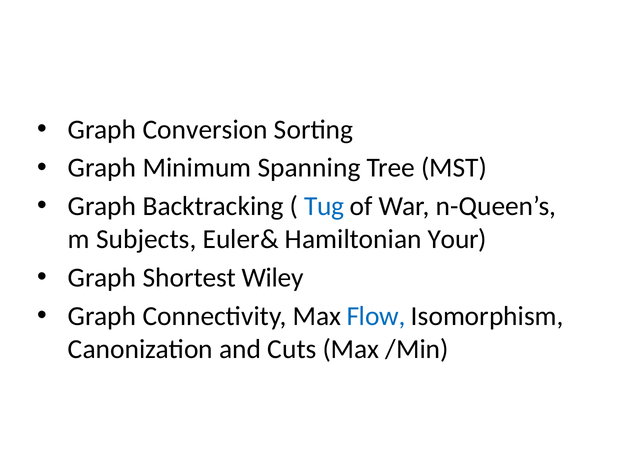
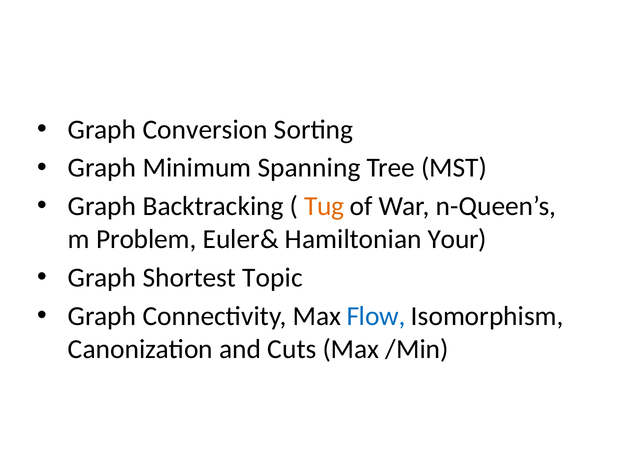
Tug colour: blue -> orange (324, 207)
Subjects: Subjects -> Problem (146, 240)
Wiley: Wiley -> Topic (272, 278)
